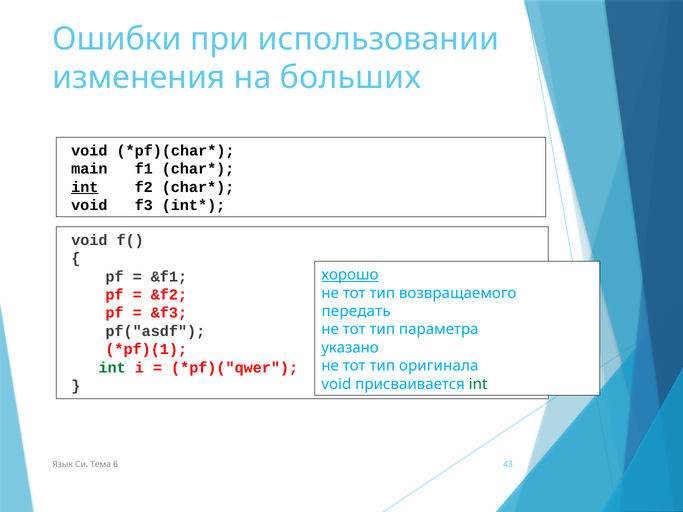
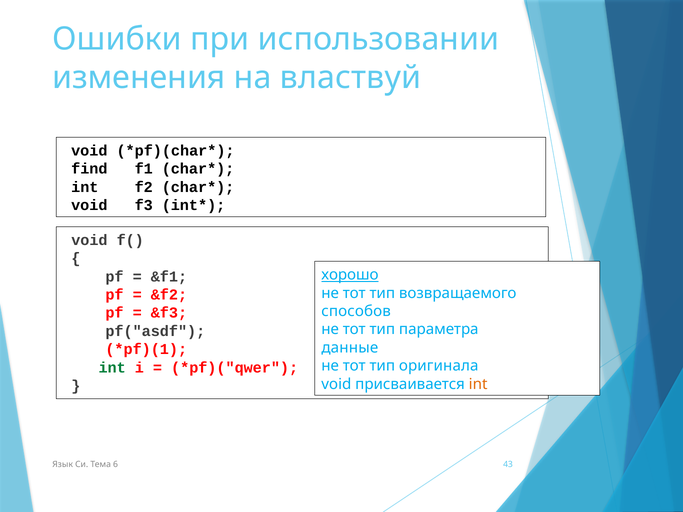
больших: больших -> властвуй (350, 78)
main: main -> find (89, 169)
int underline: present -> none (85, 187)
передать: передать -> способов (356, 311)
указано: указано -> данные (350, 348)
int colour: green -> orange (478, 384)
